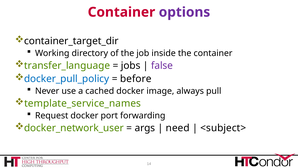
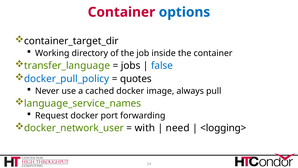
options colour: purple -> blue (184, 12)
false colour: purple -> blue (162, 66)
before: before -> quotes (136, 79)
template_service_names: template_service_names -> language_service_names (83, 103)
args: args -> with (145, 128)
<subject>: <subject> -> <logging> (223, 128)
